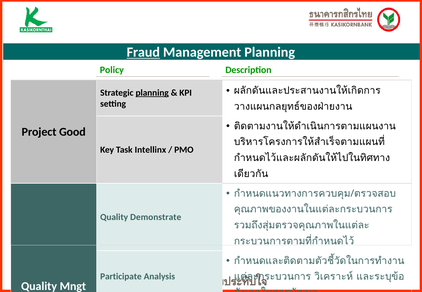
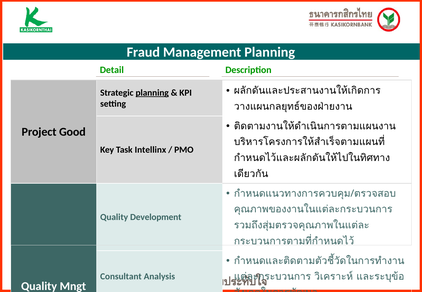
Fraud underline: present -> none (143, 52)
Policy: Policy -> Detail (112, 70)
Demonstrate: Demonstrate -> Development (156, 217)
Participate: Participate -> Consultant (121, 277)
